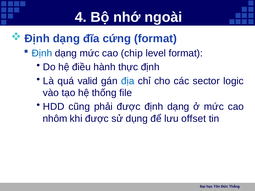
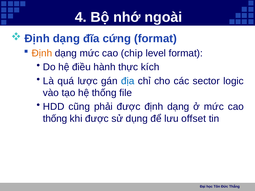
Định colour: blue -> orange (42, 53)
thực định: định -> kích (150, 67)
valid: valid -> lược (88, 81)
nhôm: nhôm -> thống (55, 119)
